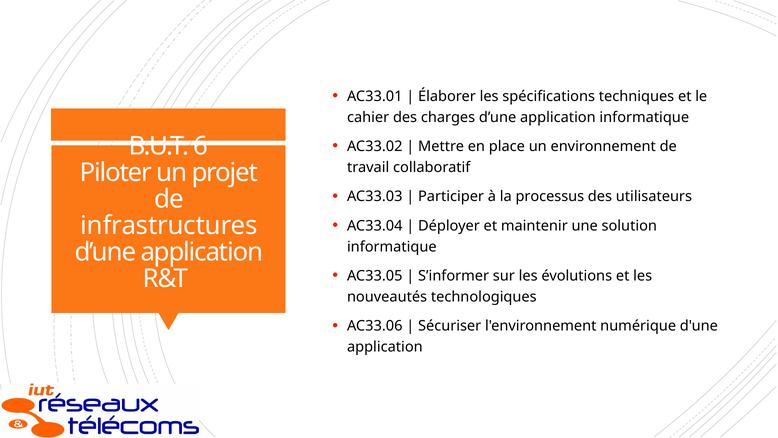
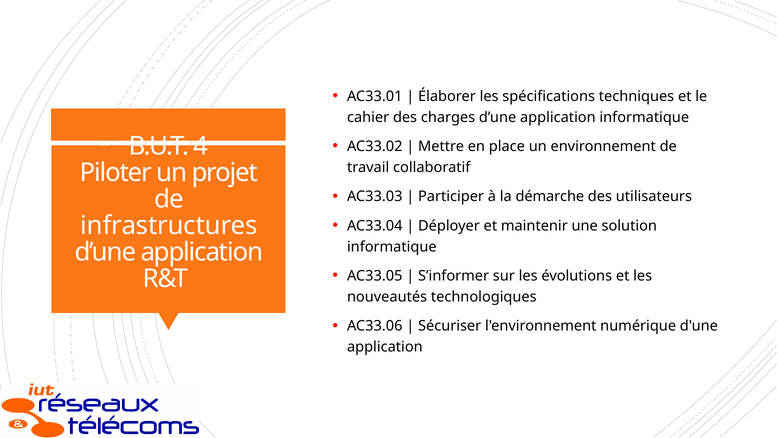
6: 6 -> 4 (201, 146)
processus: processus -> démarche (550, 196)
